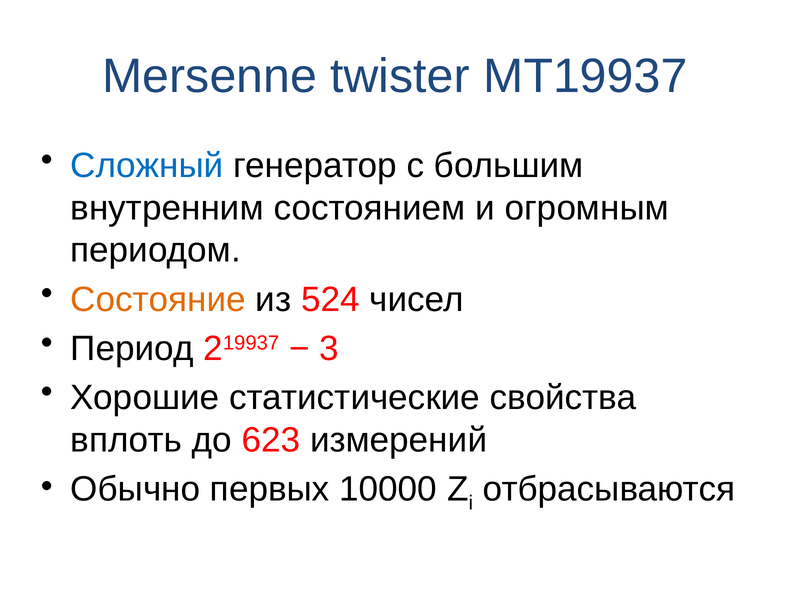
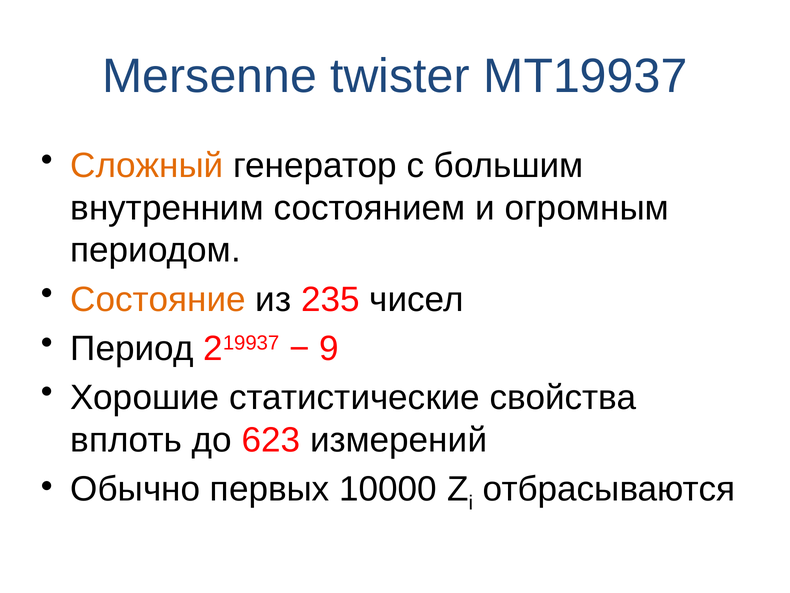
Сложный colour: blue -> orange (147, 166)
524: 524 -> 235 (330, 299)
3: 3 -> 9 (329, 348)
